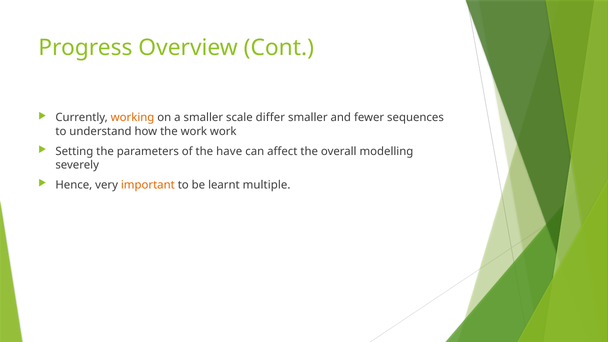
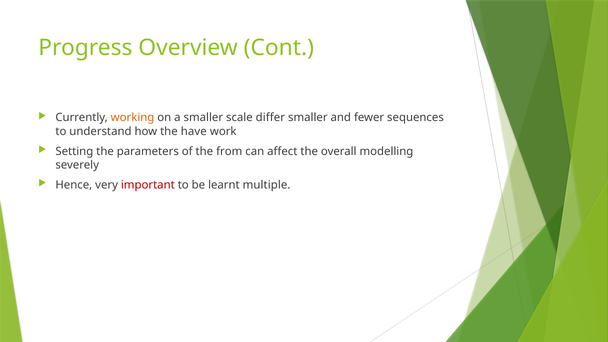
the work: work -> have (194, 131)
have: have -> from (229, 151)
important colour: orange -> red (148, 185)
